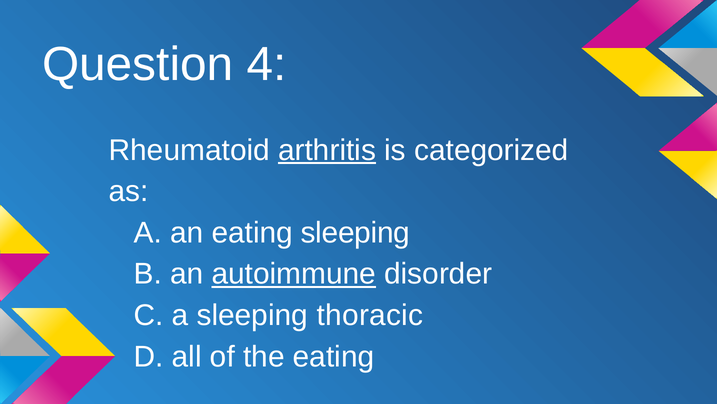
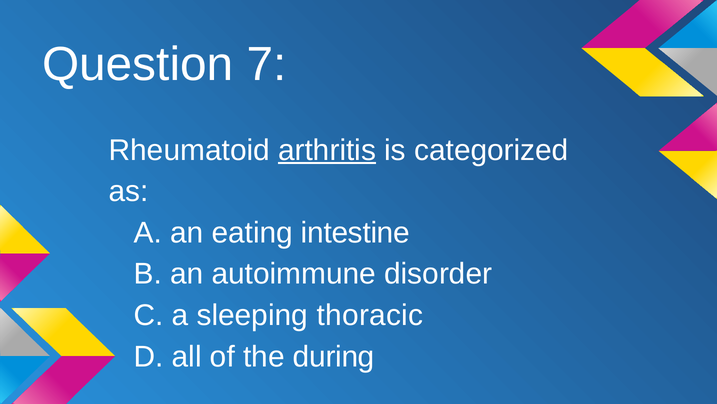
4: 4 -> 7 (266, 64)
eating sleeping: sleeping -> intestine (355, 232)
autoimmune underline: present -> none (294, 274)
the eating: eating -> during (334, 356)
